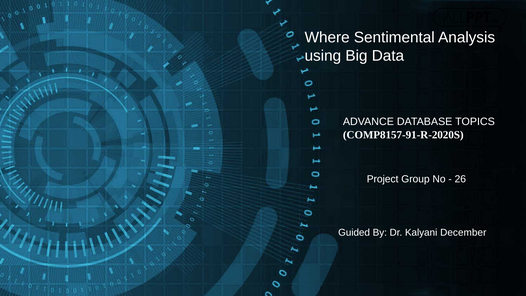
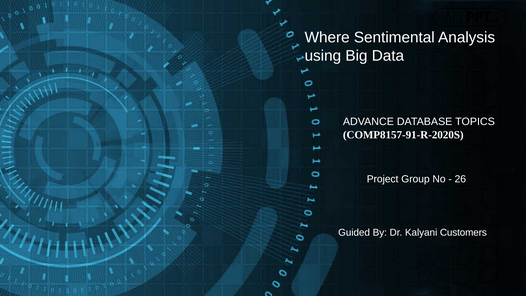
December: December -> Customers (463, 233)
